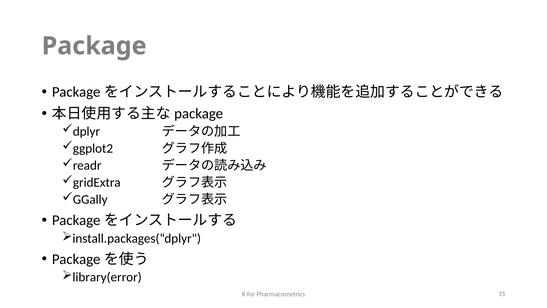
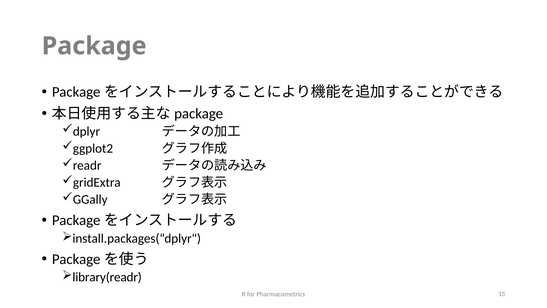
library(error: library(error -> library(readr (107, 277)
